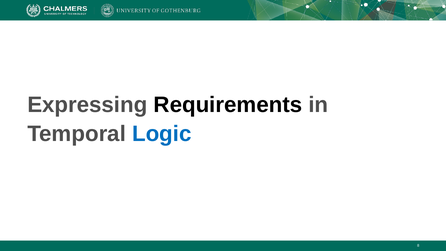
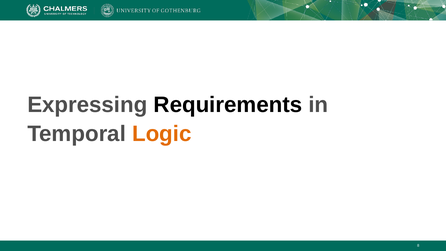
Logic colour: blue -> orange (162, 134)
